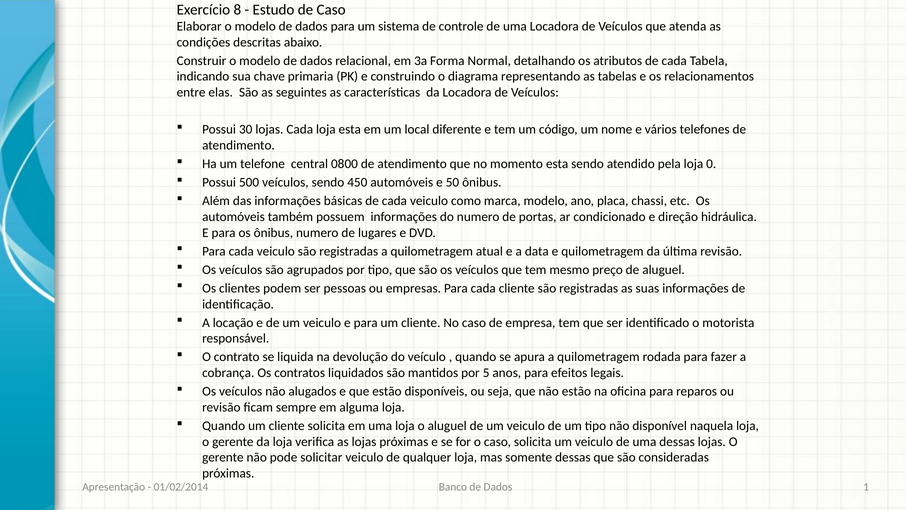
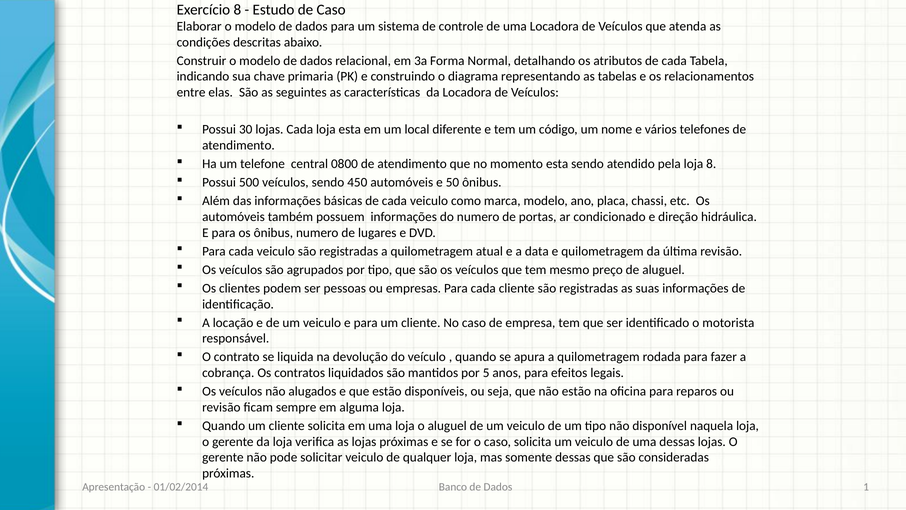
loja 0: 0 -> 8 (711, 164)
